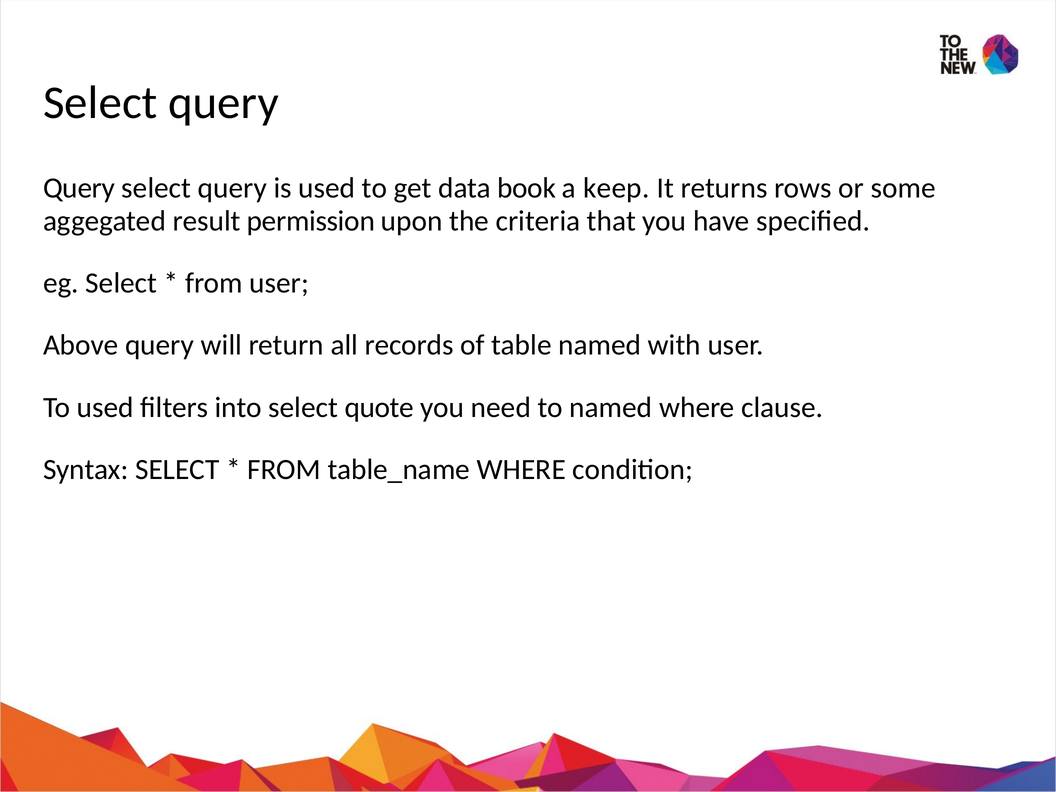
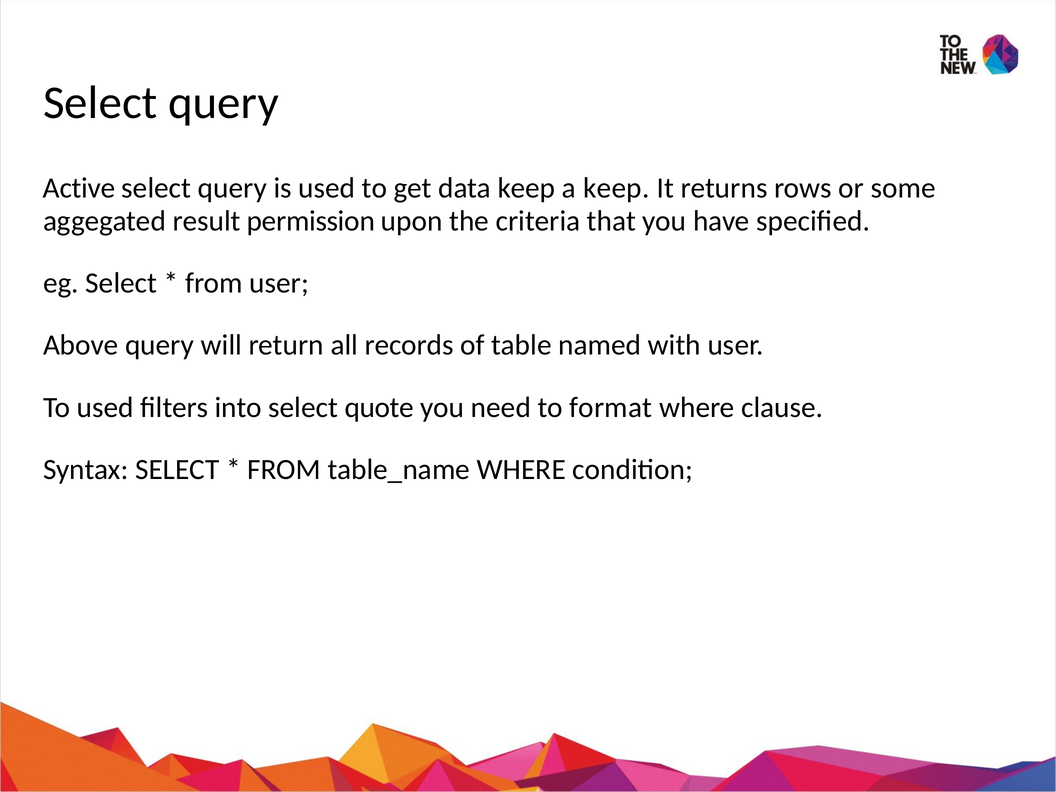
Query: Query -> Active (79, 188)
data book: book -> keep (526, 188)
to named: named -> format (611, 407)
